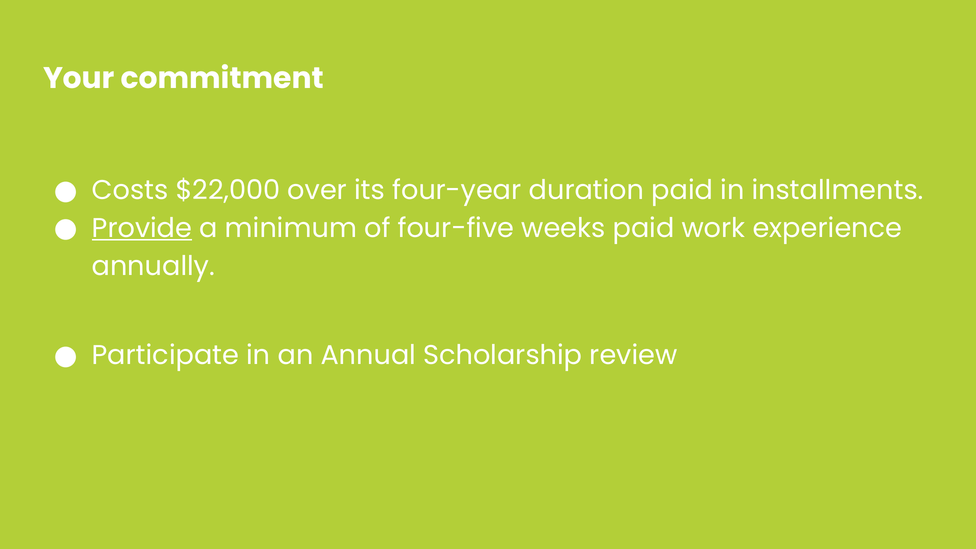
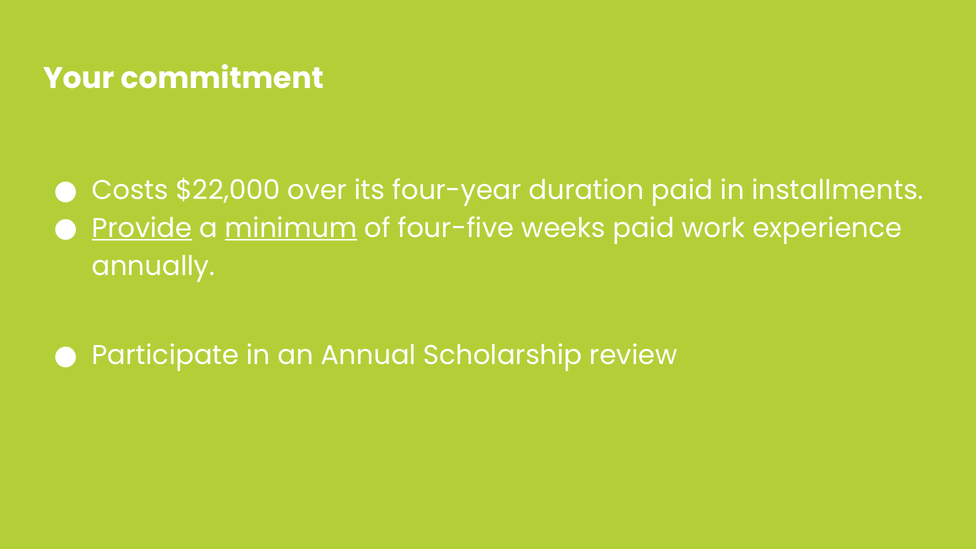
minimum underline: none -> present (291, 228)
